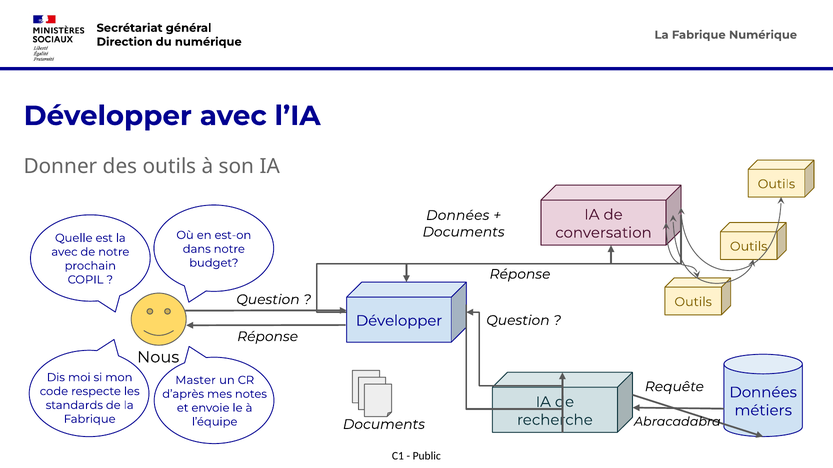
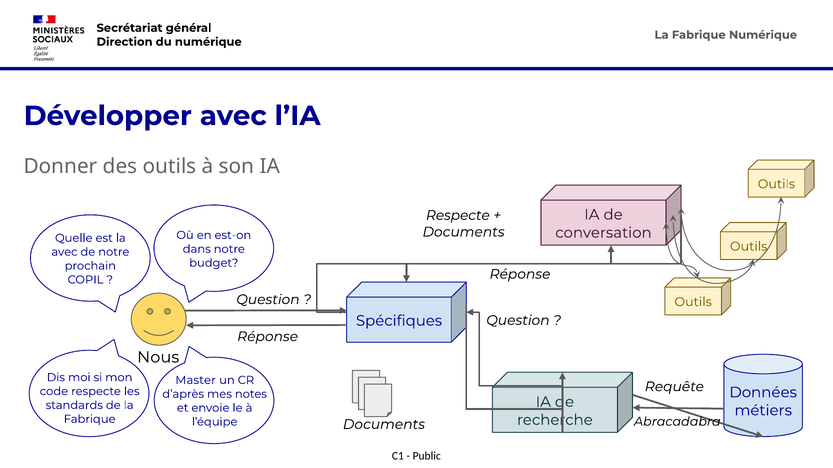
Données: Données -> Respecte (458, 216)
Développer: Développer -> Spécifiques (399, 321)
